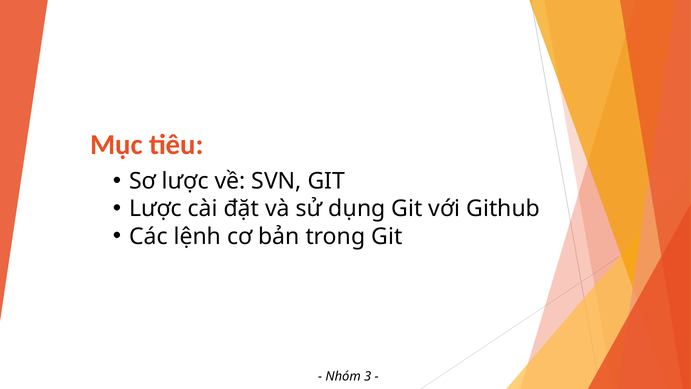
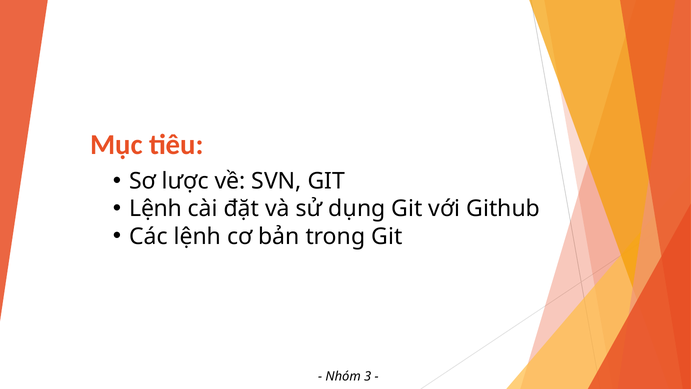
Lược: Lược -> Lệnh (156, 209)
